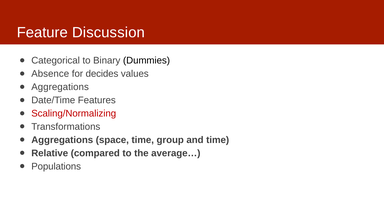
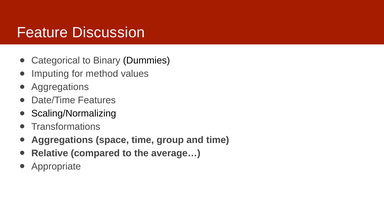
Absence: Absence -> Imputing (50, 74)
decides: decides -> method (102, 74)
Scaling/Normalizing colour: red -> black (74, 113)
Populations: Populations -> Appropriate (56, 166)
